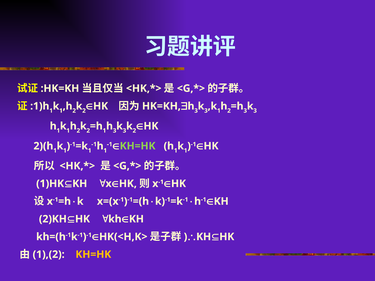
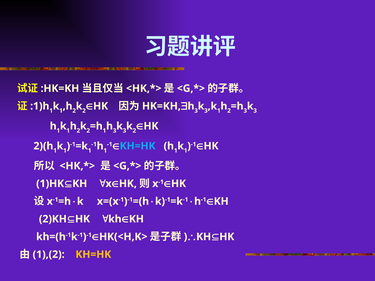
KH=HK colour: light green -> light blue (138, 146)
